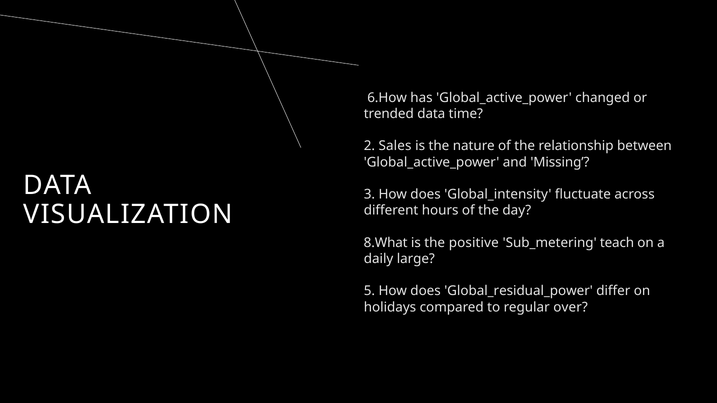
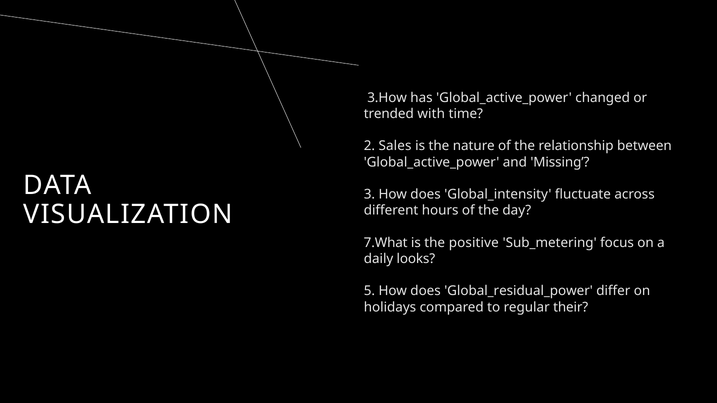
6.How: 6.How -> 3.How (387, 98)
trended data: data -> with (431, 114)
8.What: 8.What -> 7.What (386, 243)
teach: teach -> focus (617, 243)
large: large -> looks (416, 259)
over: over -> their (571, 307)
